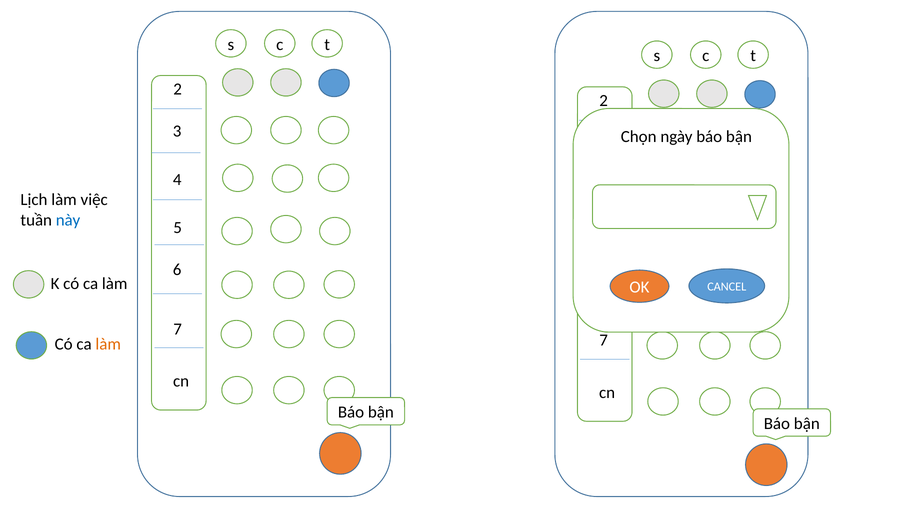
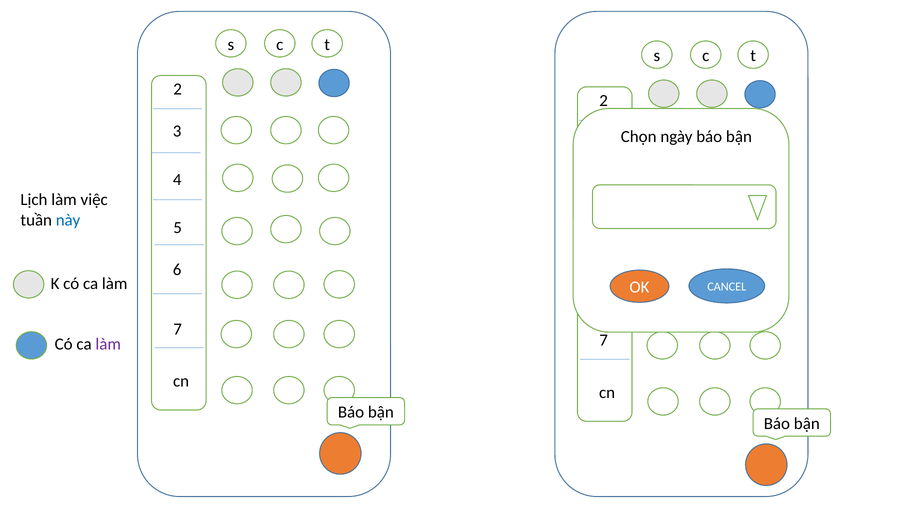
làm colour: orange -> purple (108, 345)
